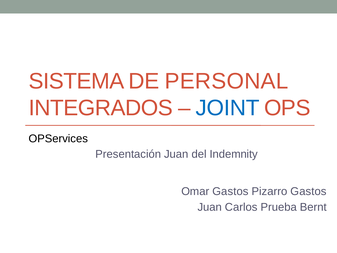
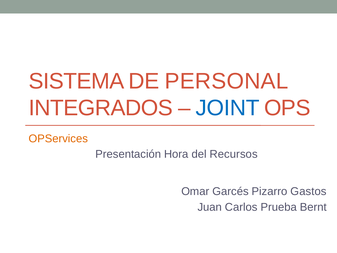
OPServices colour: black -> orange (58, 138)
Presentación Juan: Juan -> Hora (176, 154)
Indemnity: Indemnity -> Recursos (234, 154)
Omar Gastos: Gastos -> Garcés (231, 191)
